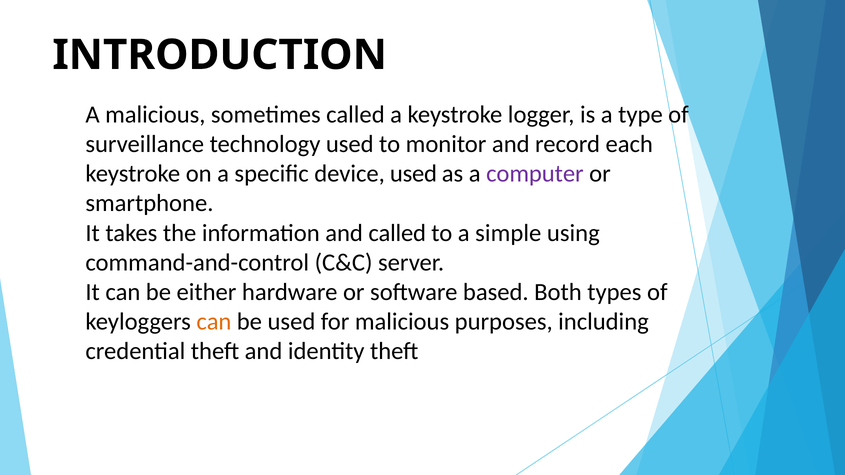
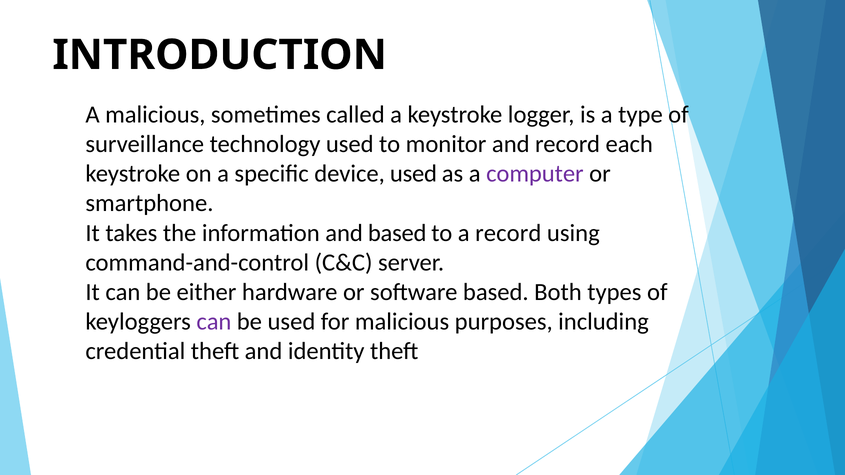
and called: called -> based (397, 233)
a simple: simple -> record (508, 233)
can colour: orange -> purple (214, 322)
